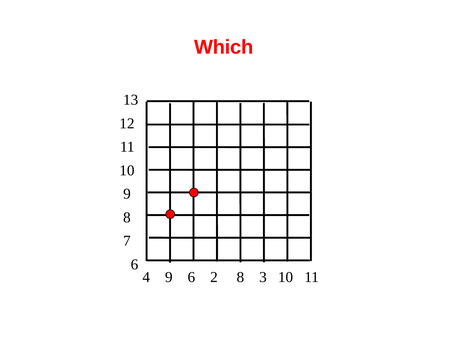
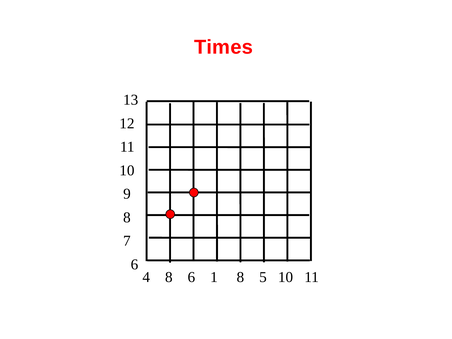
Which: Which -> Times (224, 47)
4 9: 9 -> 8 (169, 277)
2: 2 -> 1 (214, 277)
3: 3 -> 5 (263, 277)
